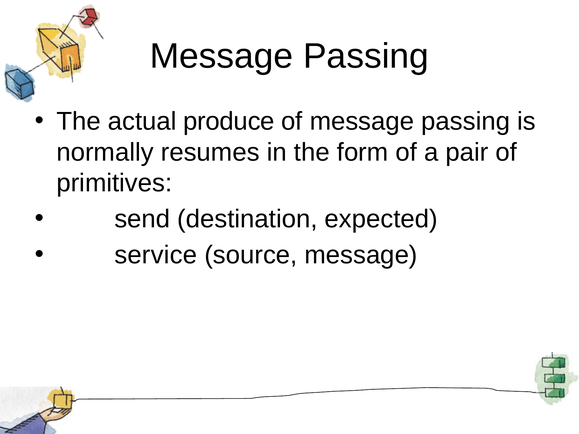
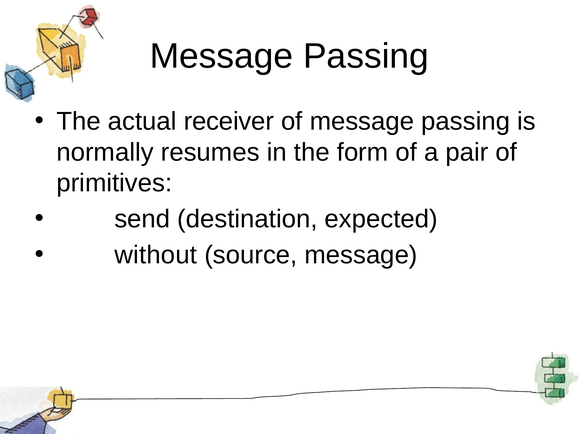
produce: produce -> receiver (229, 121)
service: service -> without (156, 255)
